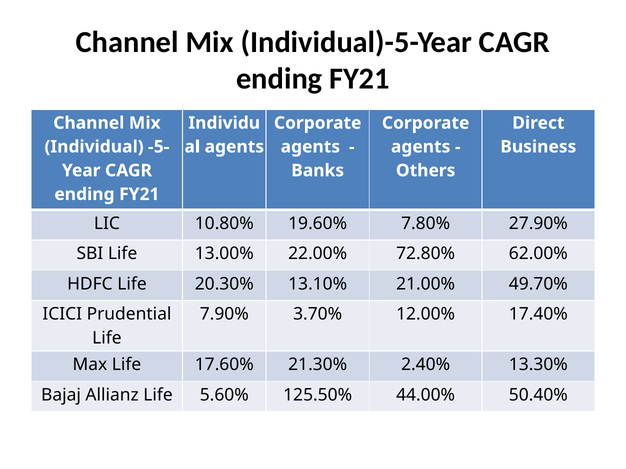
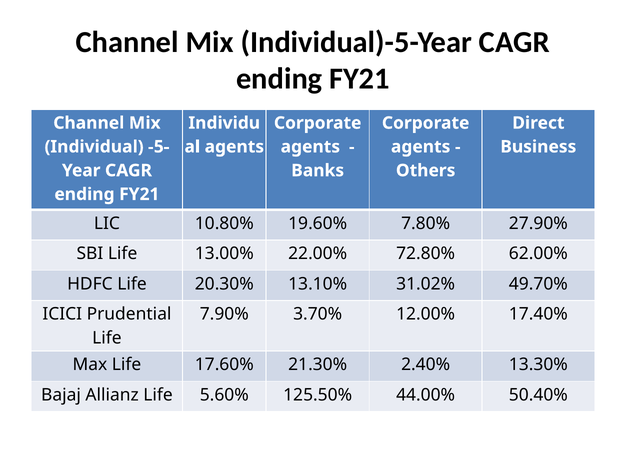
21.00%: 21.00% -> 31.02% (426, 284)
